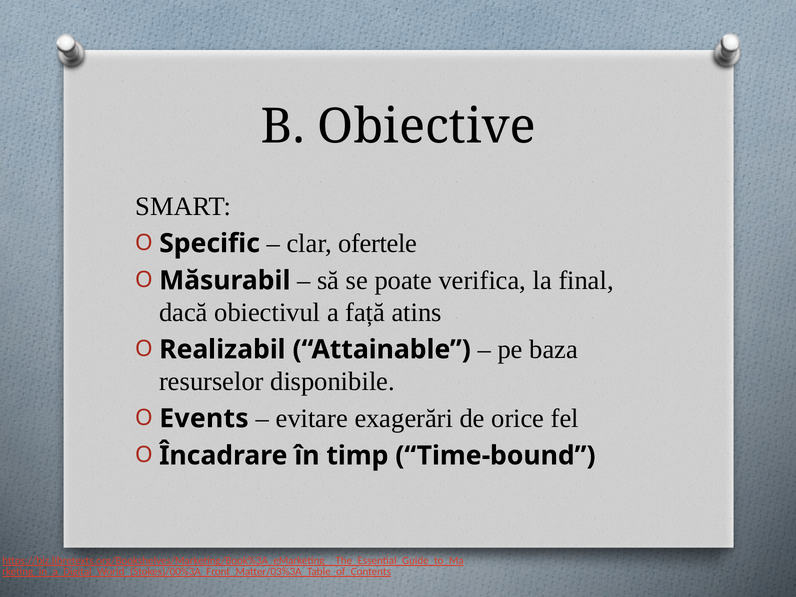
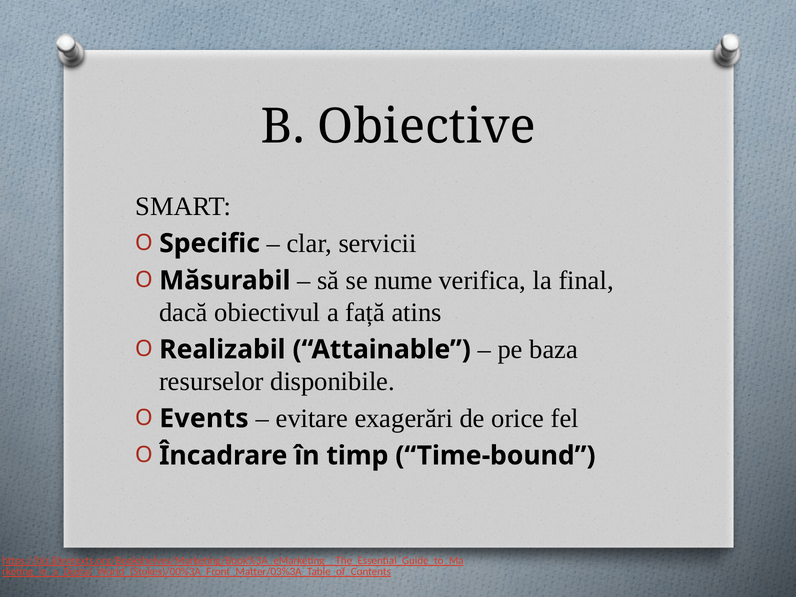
ofertele: ofertele -> servicii (378, 243)
poate: poate -> nume (403, 281)
